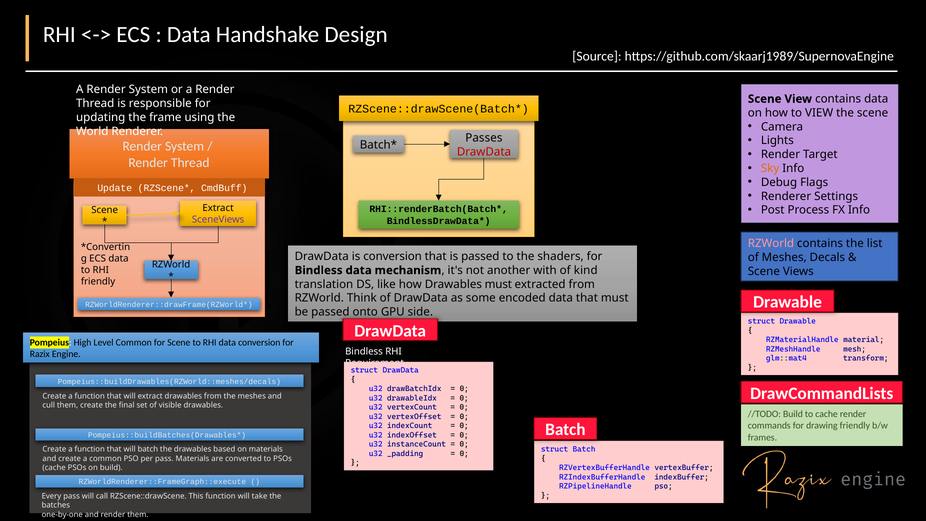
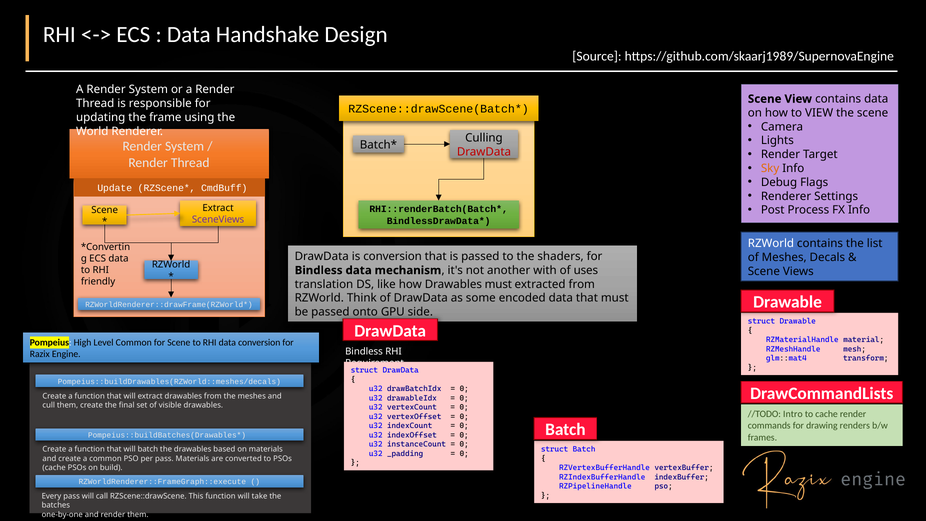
Passes: Passes -> Culling (484, 138)
RZWorld colour: pink -> white (771, 243)
kind: kind -> uses (586, 270)
//TODO Build: Build -> Intro (793, 414)
drawing friendly: friendly -> renders (855, 426)
